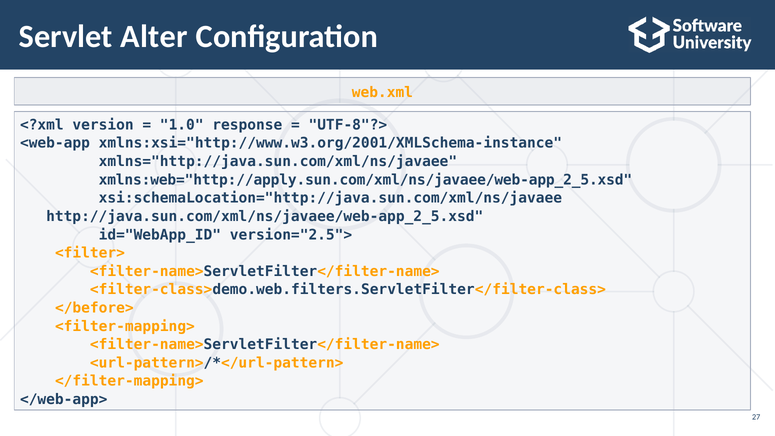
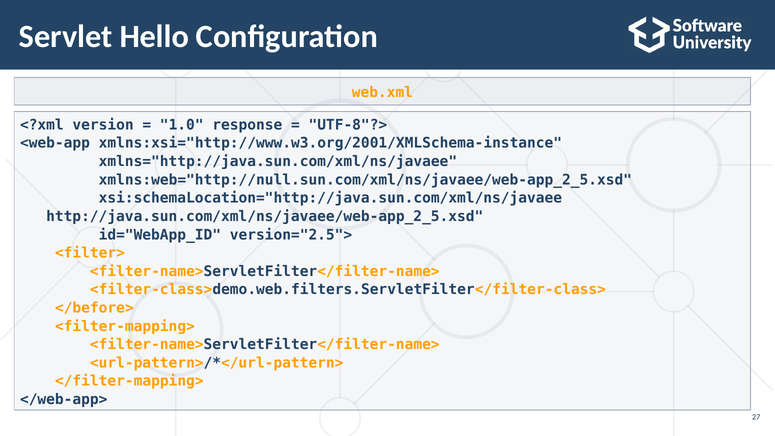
Alter: Alter -> Hello (154, 37)
xmlns:web="http://apply.sun.com/xml/ns/javaee/web-app_2_5.xsd: xmlns:web="http://apply.sun.com/xml/ns/javaee/web-app_2_5.xsd -> xmlns:web="http://null.sun.com/xml/ns/javaee/web-app_2_5.xsd (365, 180)
